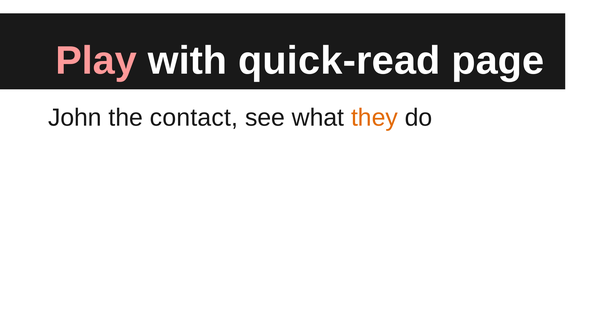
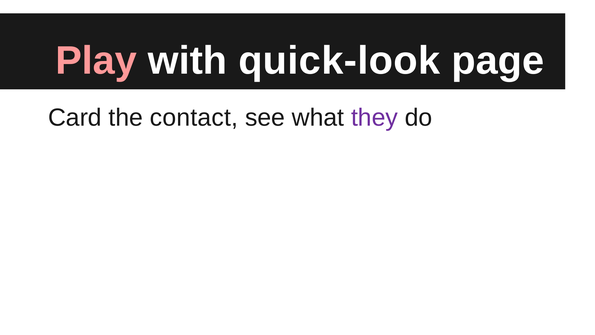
quick-read: quick-read -> quick-look (339, 61)
John: John -> Card (75, 118)
they colour: orange -> purple (374, 118)
